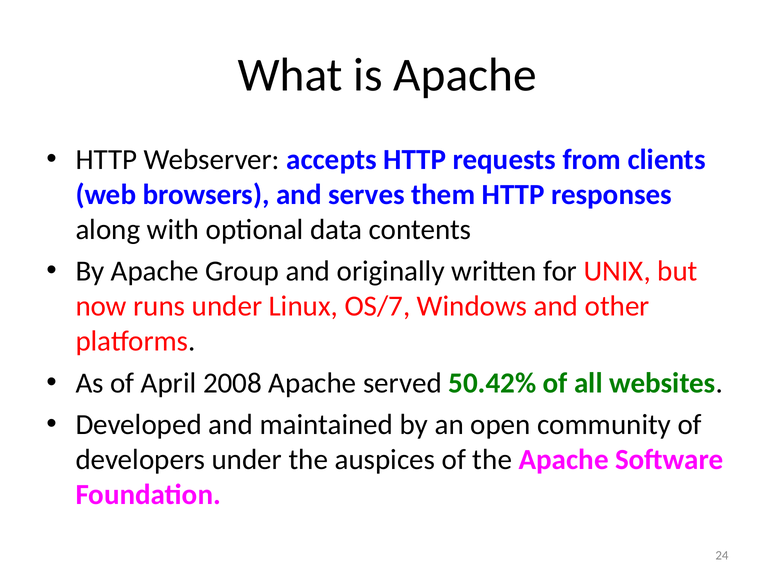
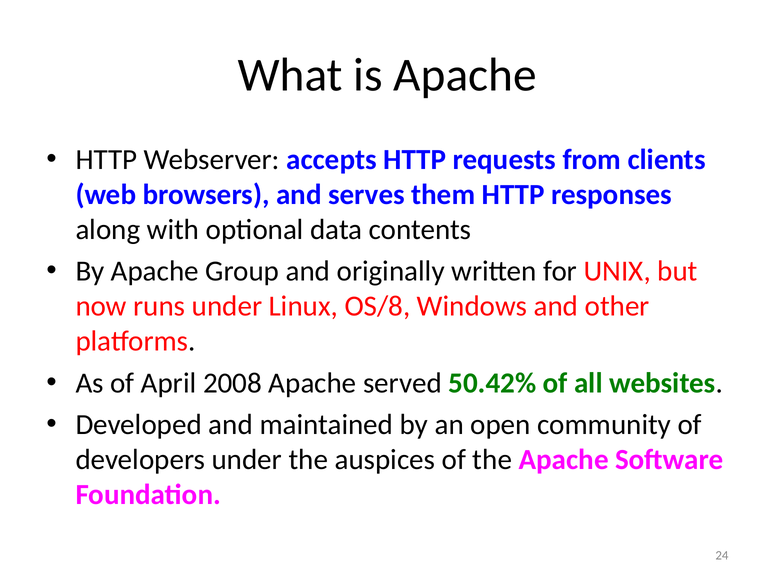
OS/7: OS/7 -> OS/8 (378, 306)
